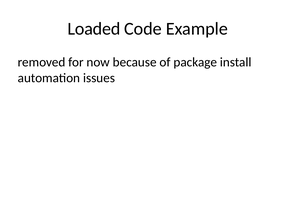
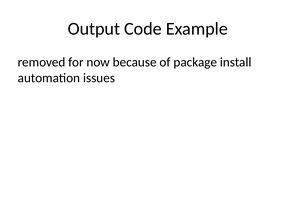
Loaded: Loaded -> Output (94, 29)
